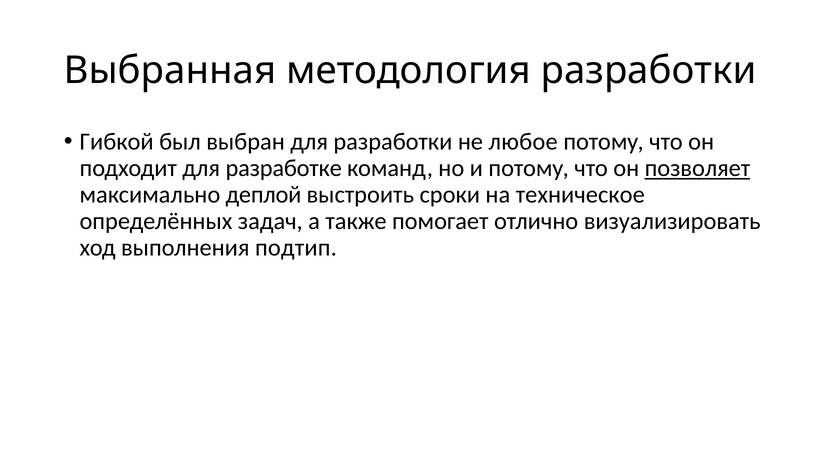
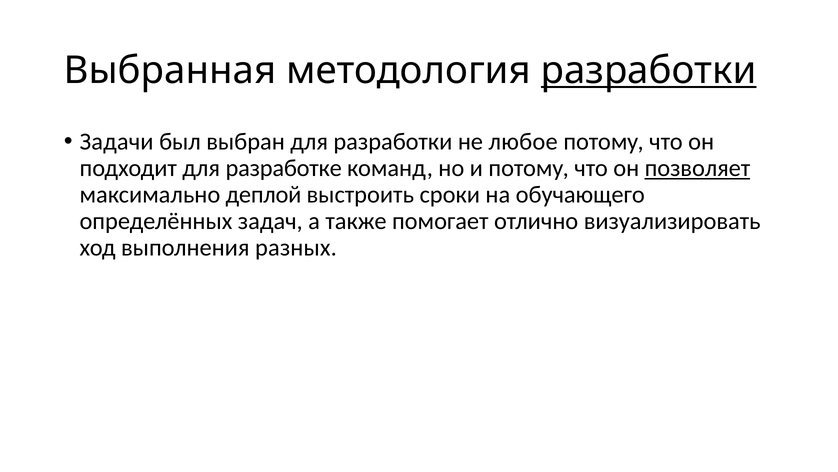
разработки underline: none -> present (649, 70)
Гибкой: Гибкой -> Задачи (117, 142)
техническое: техническое -> обучающего (580, 194)
подтип: подтип -> разных (296, 247)
